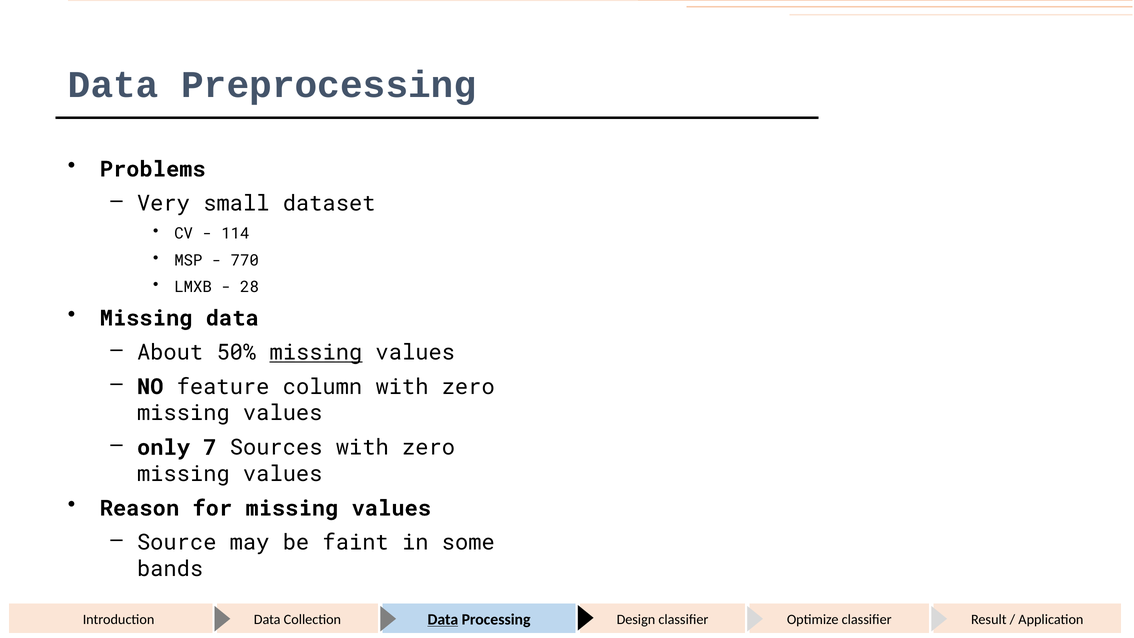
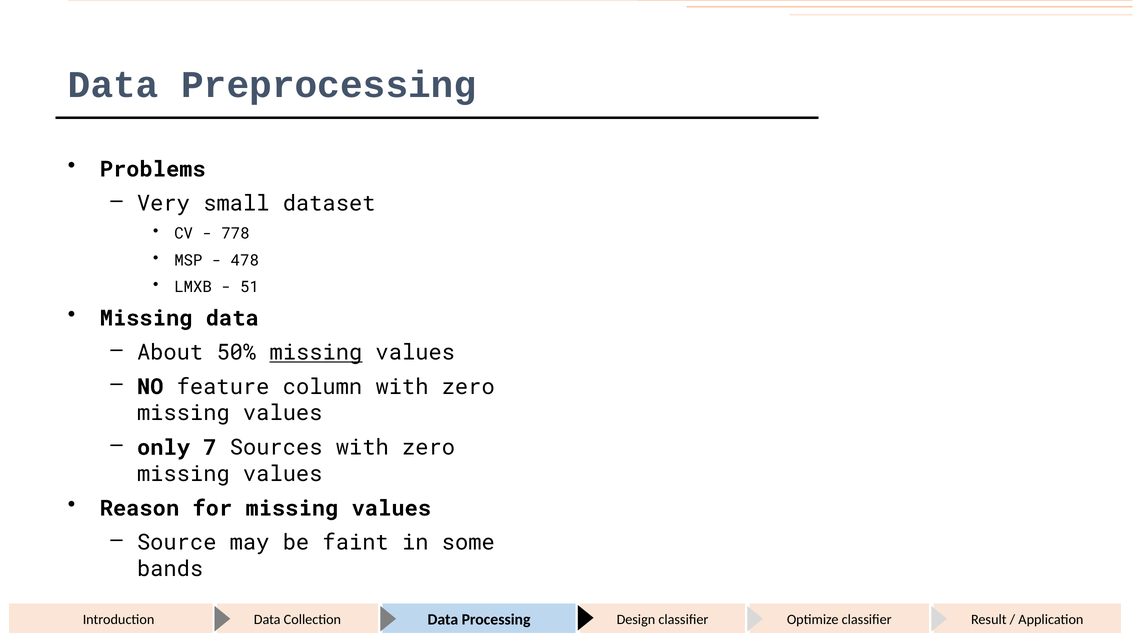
114: 114 -> 778 (235, 234)
770: 770 -> 478 (245, 261)
28: 28 -> 51 (249, 287)
Data underline: present -> none (443, 620)
